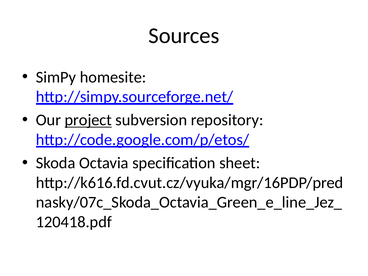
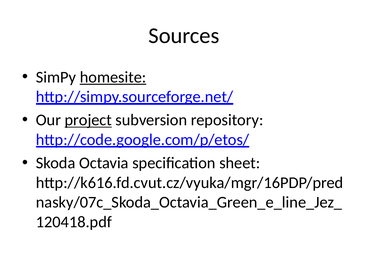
homesite underline: none -> present (113, 77)
